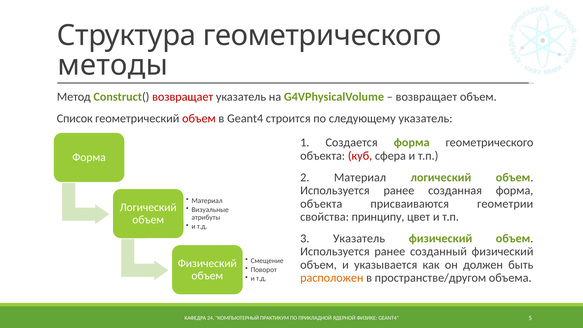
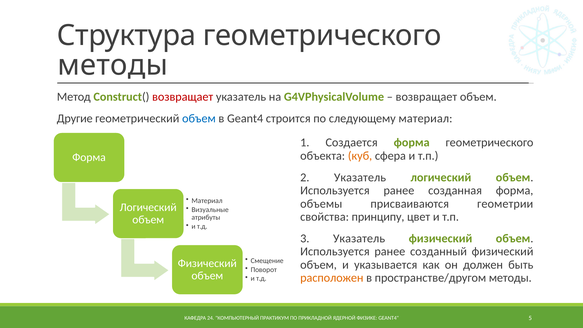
Список: Список -> Другие (75, 119)
объем colour: red -> blue (199, 119)
следующему указатель: указатель -> материал (425, 119)
куб colour: red -> orange (360, 156)
2 Материал: Материал -> Указатель (360, 177)
объекта: объекта -> объемы (321, 204)
пространстве/другом объема: объема -> методы (510, 278)
